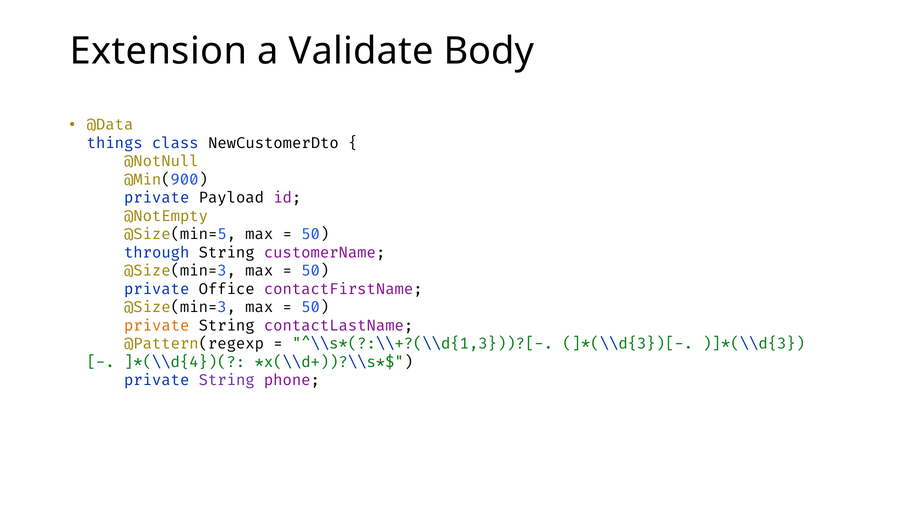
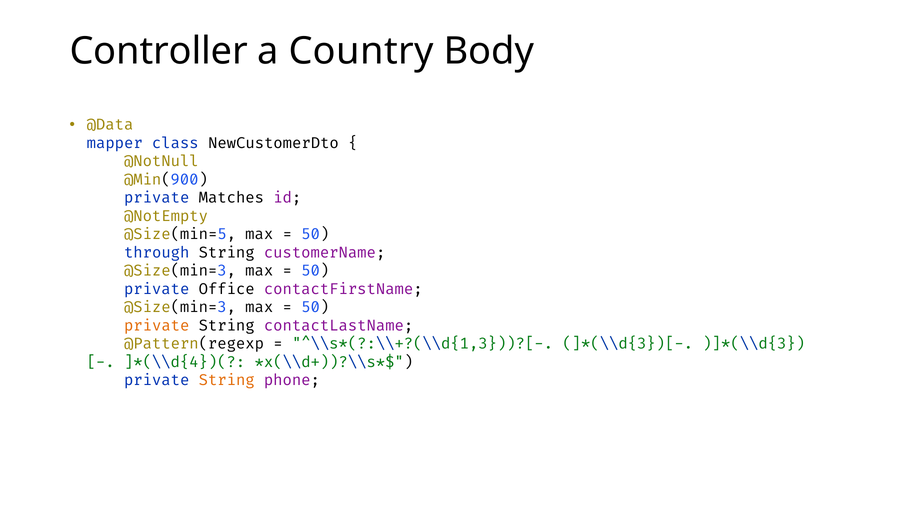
Extension: Extension -> Controller (159, 51)
Validate: Validate -> Country (361, 51)
things: things -> mapper (115, 143)
Payload: Payload -> Matches (231, 198)
String colour: purple -> orange (227, 380)
